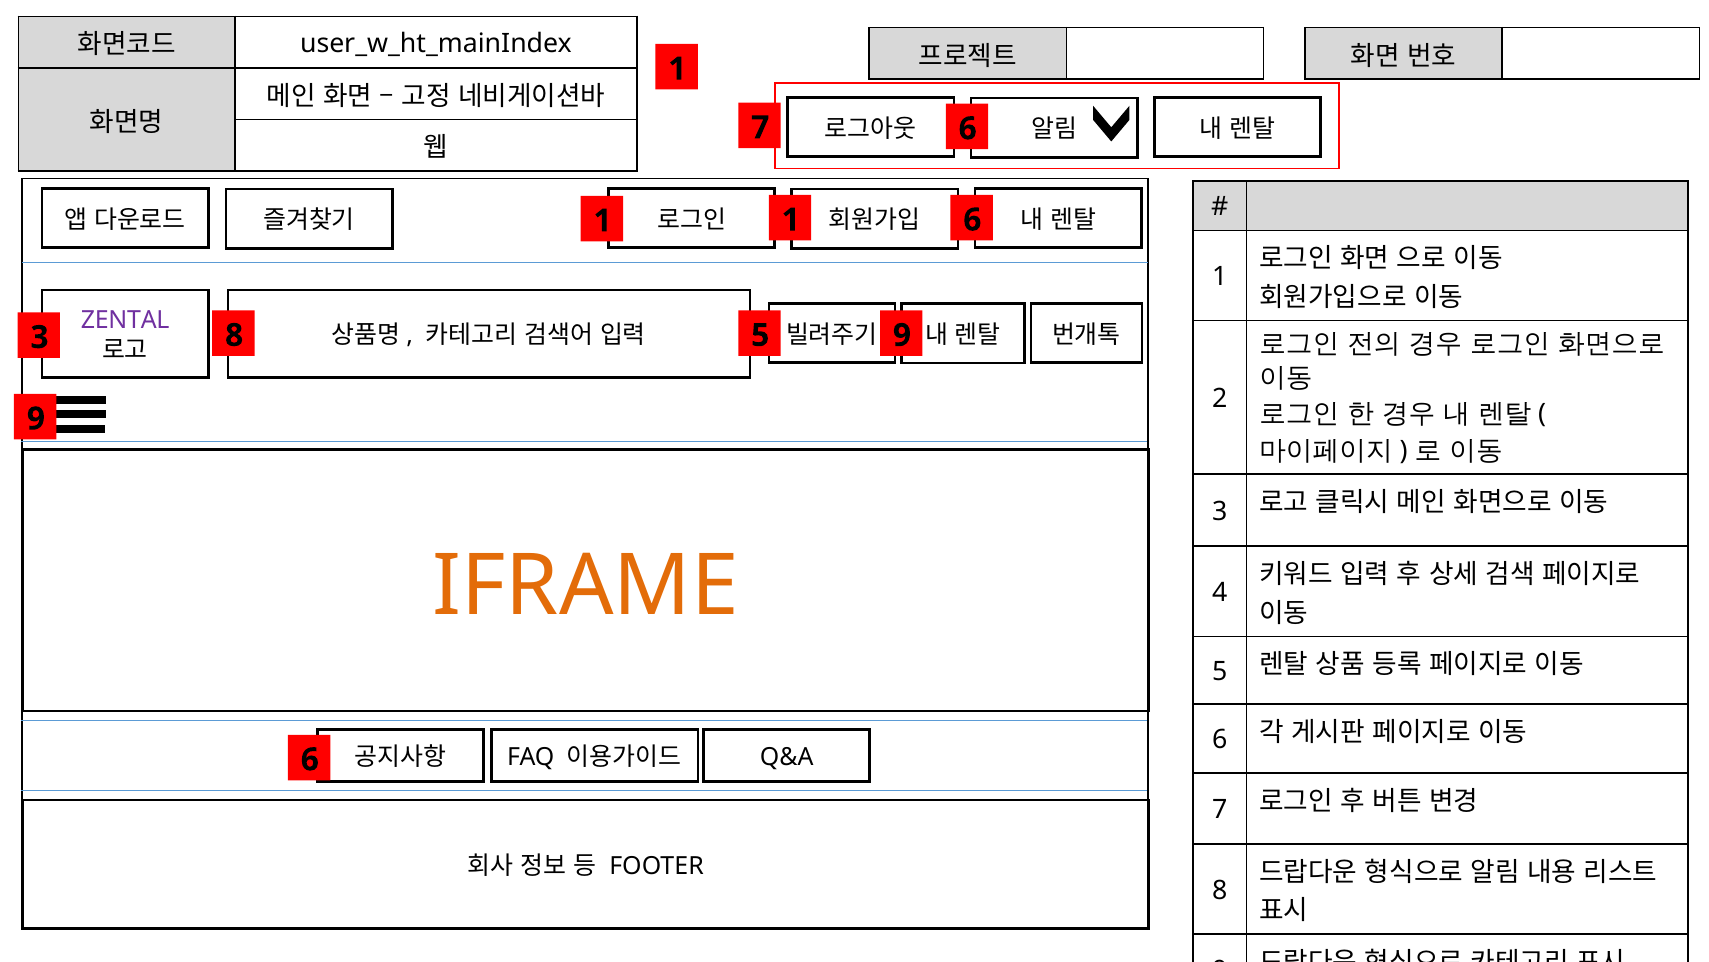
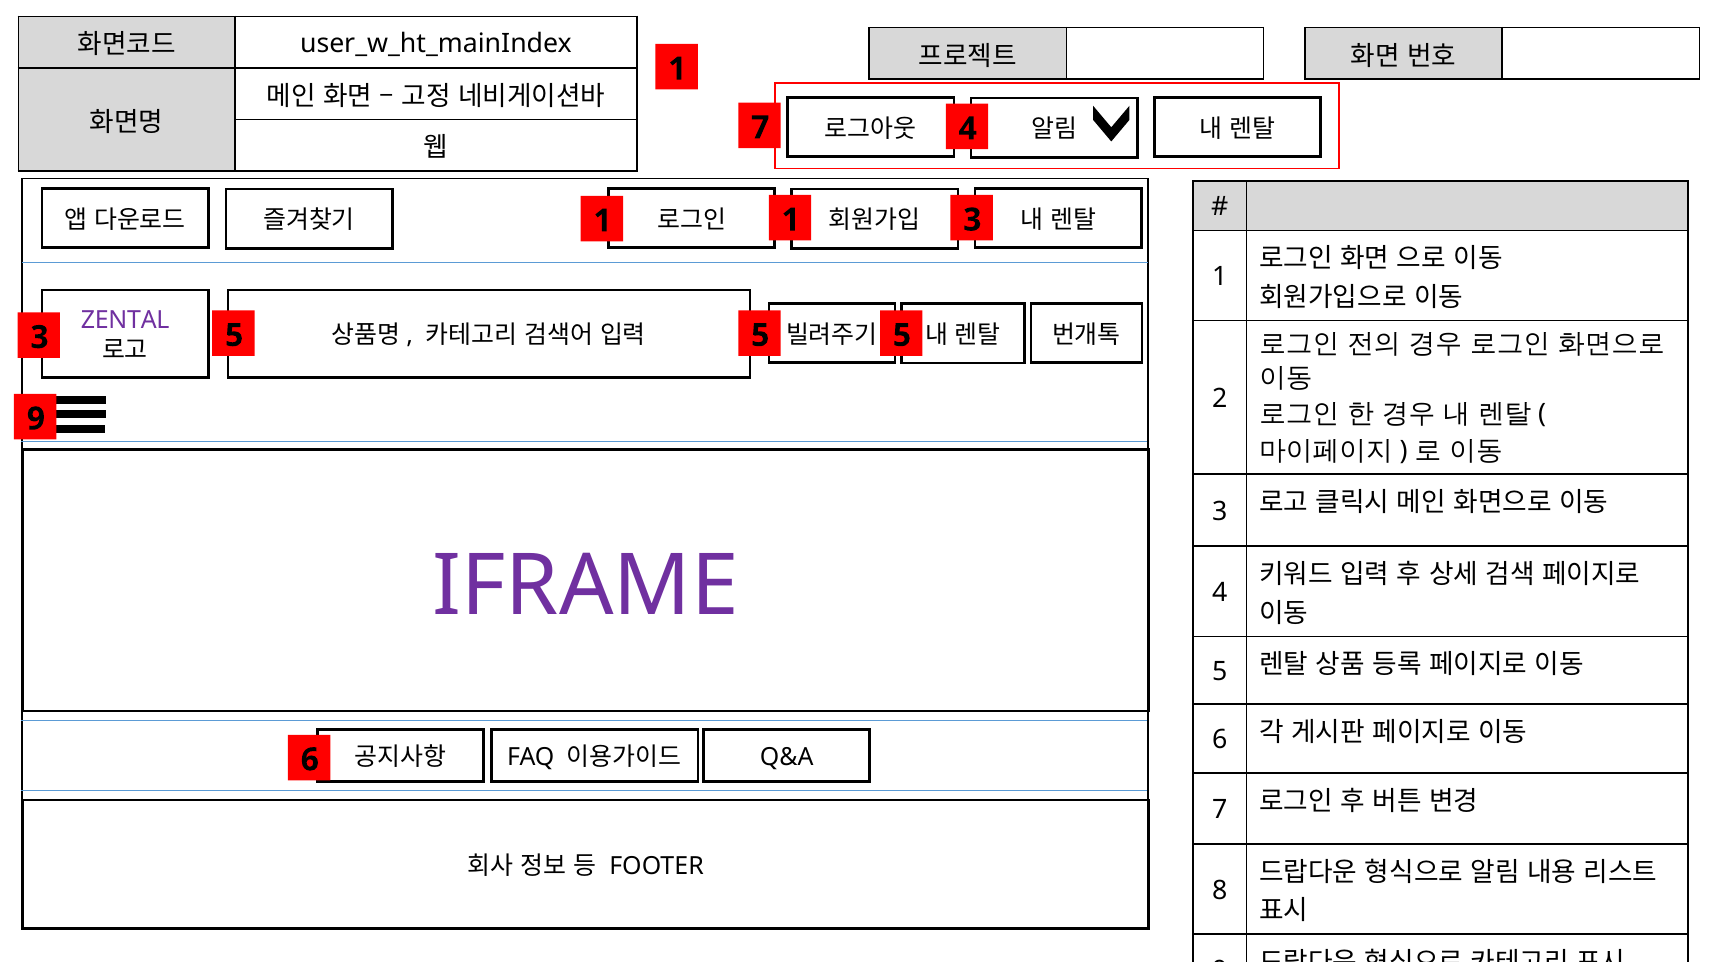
7 6: 6 -> 4 (968, 129)
1 6: 6 -> 3 (972, 220)
3 8: 8 -> 5 (234, 335)
9: 9 -> 5 (902, 335)
IFRAME colour: orange -> purple (586, 586)
